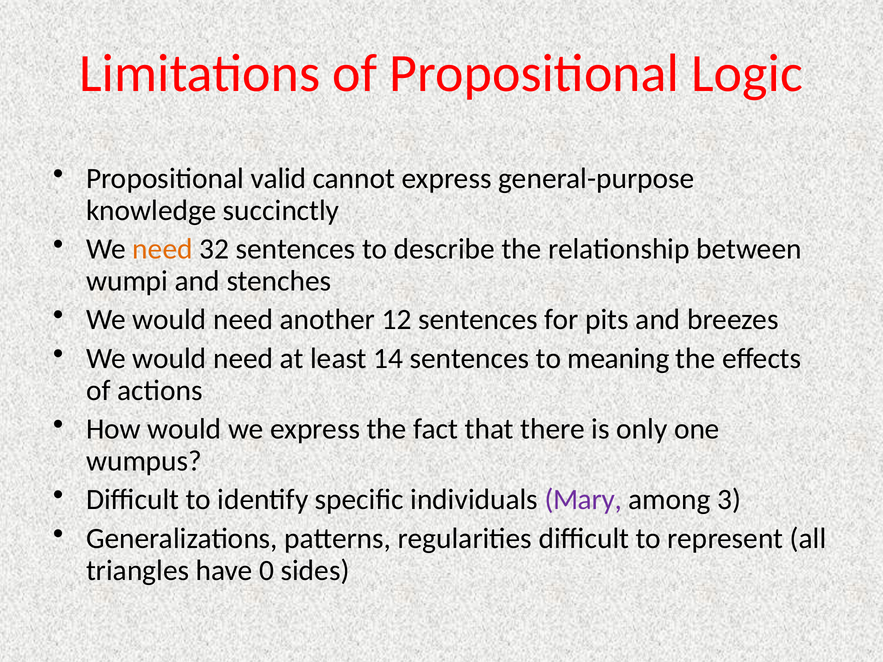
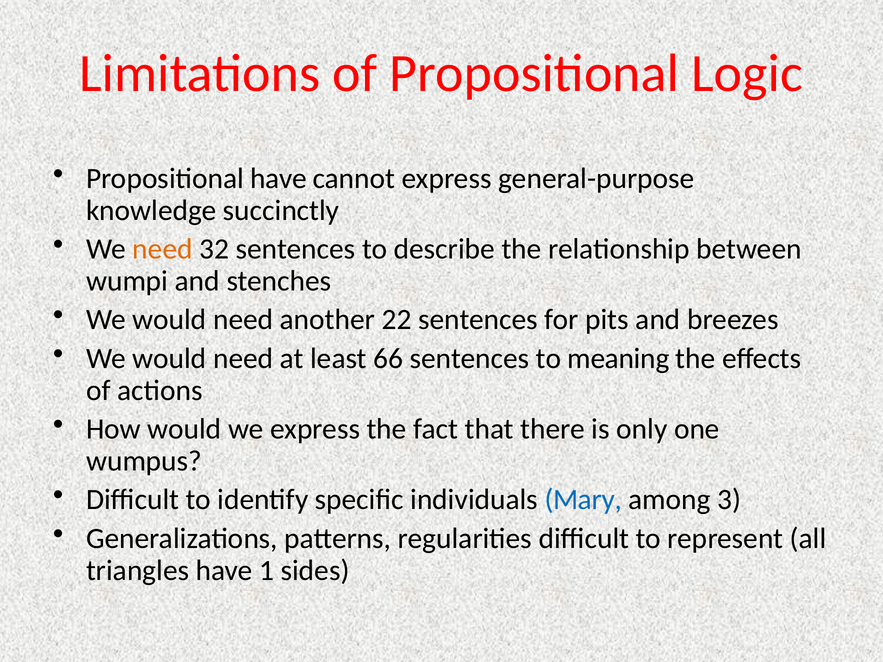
Propositional valid: valid -> have (278, 179)
12: 12 -> 22 (397, 320)
14: 14 -> 66 (388, 359)
Mary colour: purple -> blue (583, 500)
0: 0 -> 1 (267, 571)
